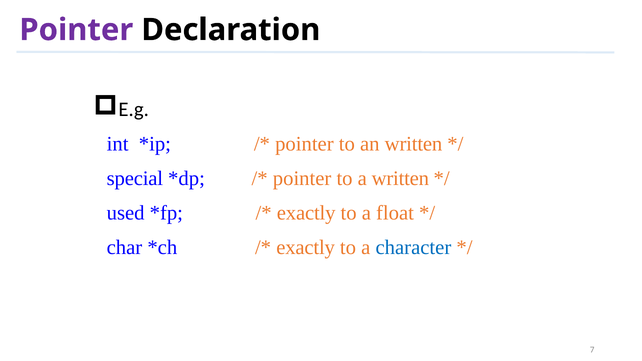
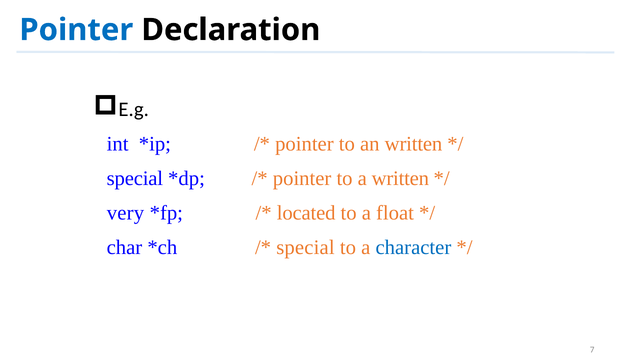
Pointer colour: purple -> blue (76, 30)
used: used -> very (125, 213)
exactly: exactly -> located (306, 213)
exactly: exactly -> special (305, 248)
